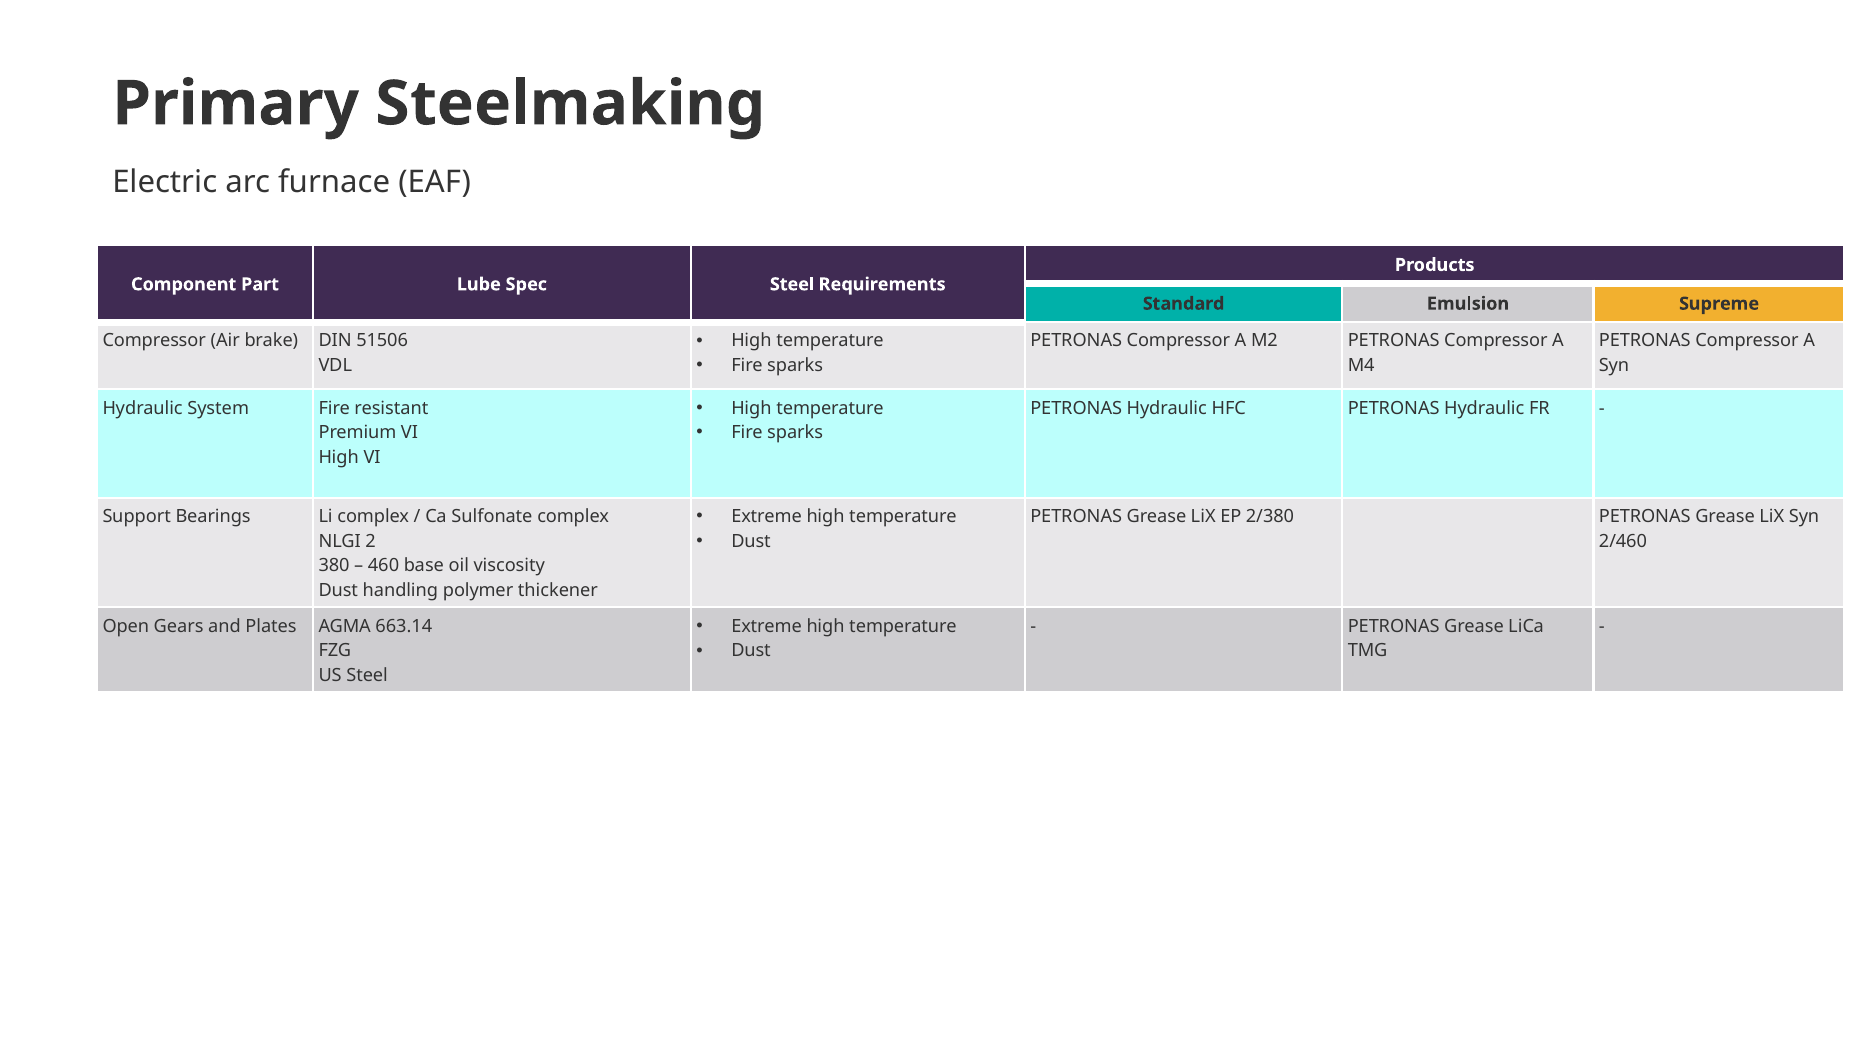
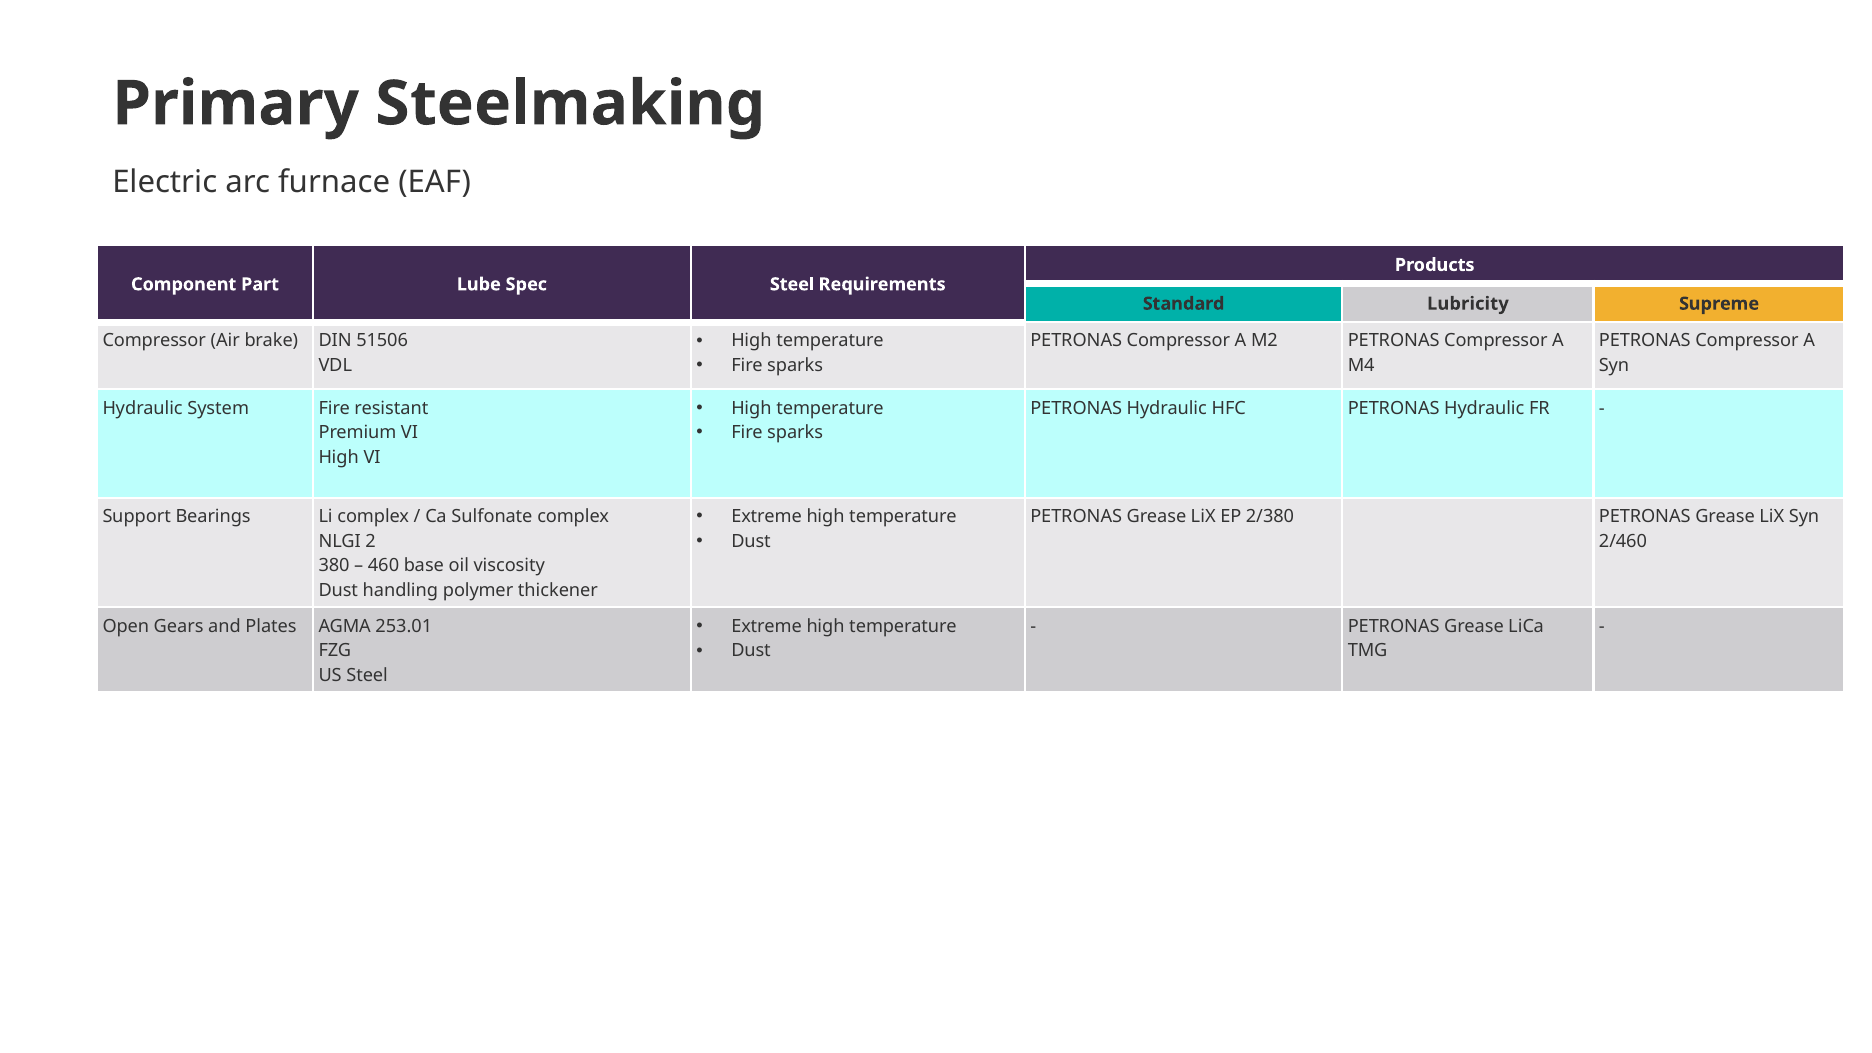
Emulsion: Emulsion -> Lubricity (1468, 304)
663.14: 663.14 -> 253.01 (404, 626)
